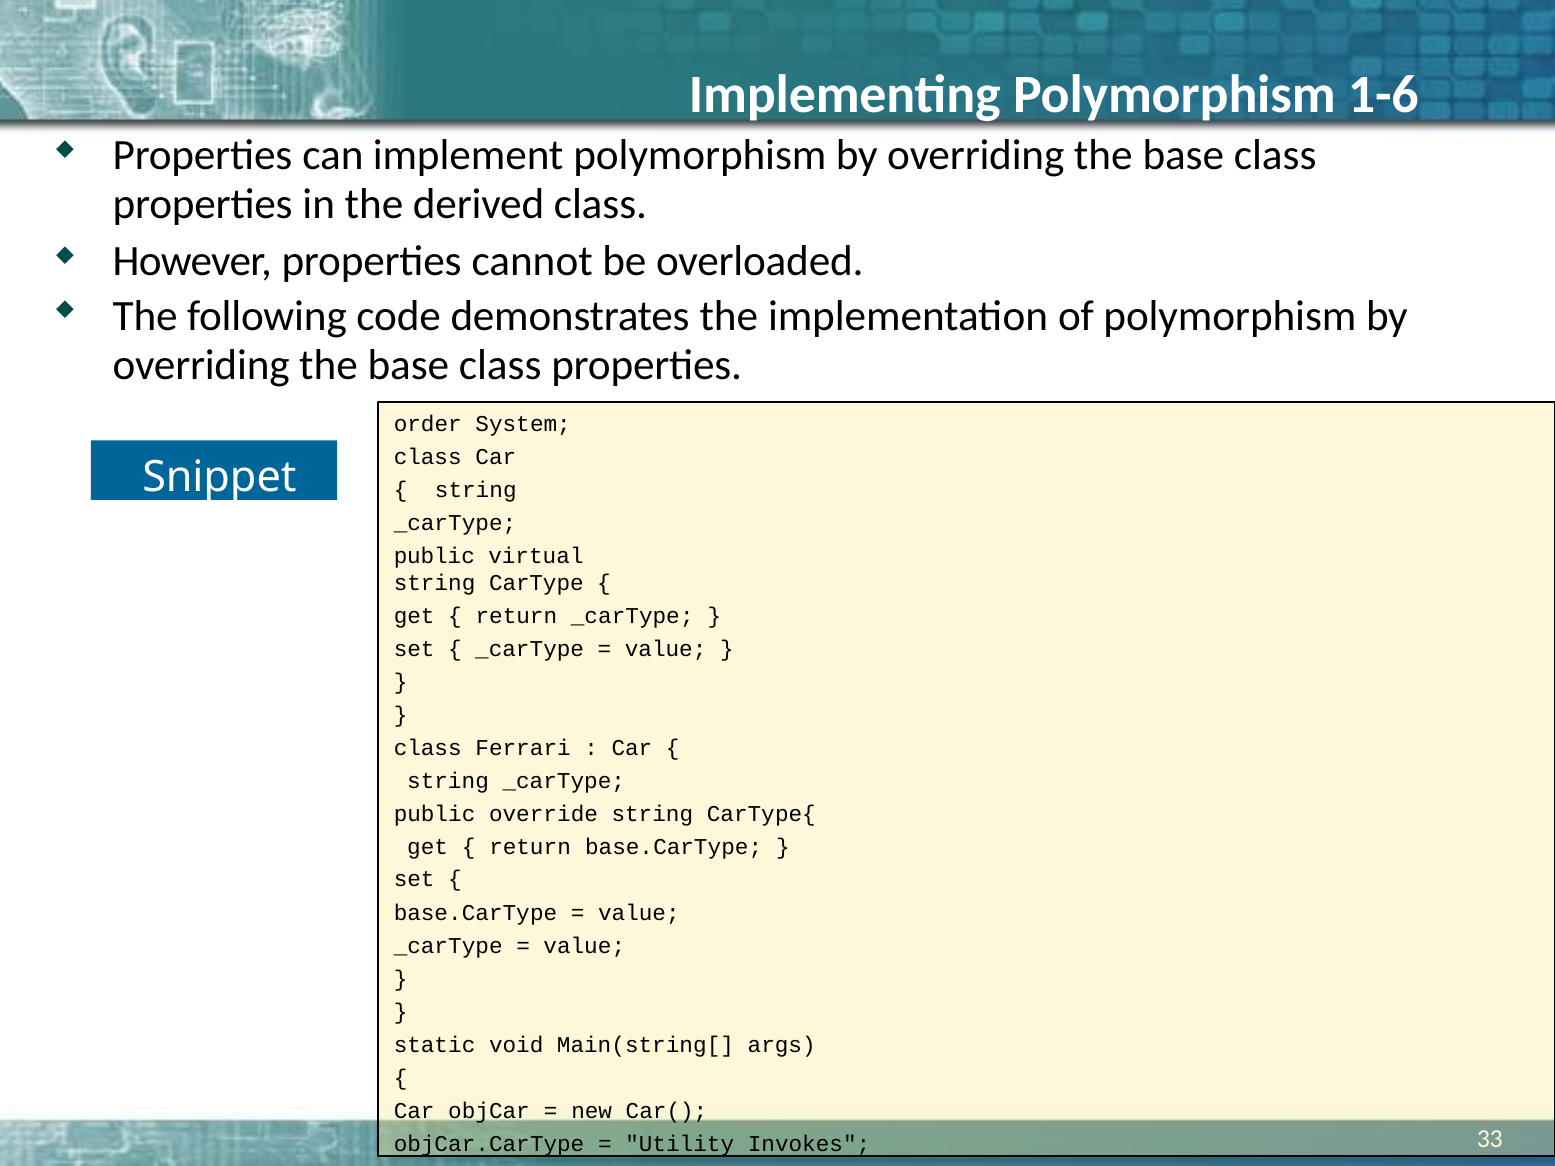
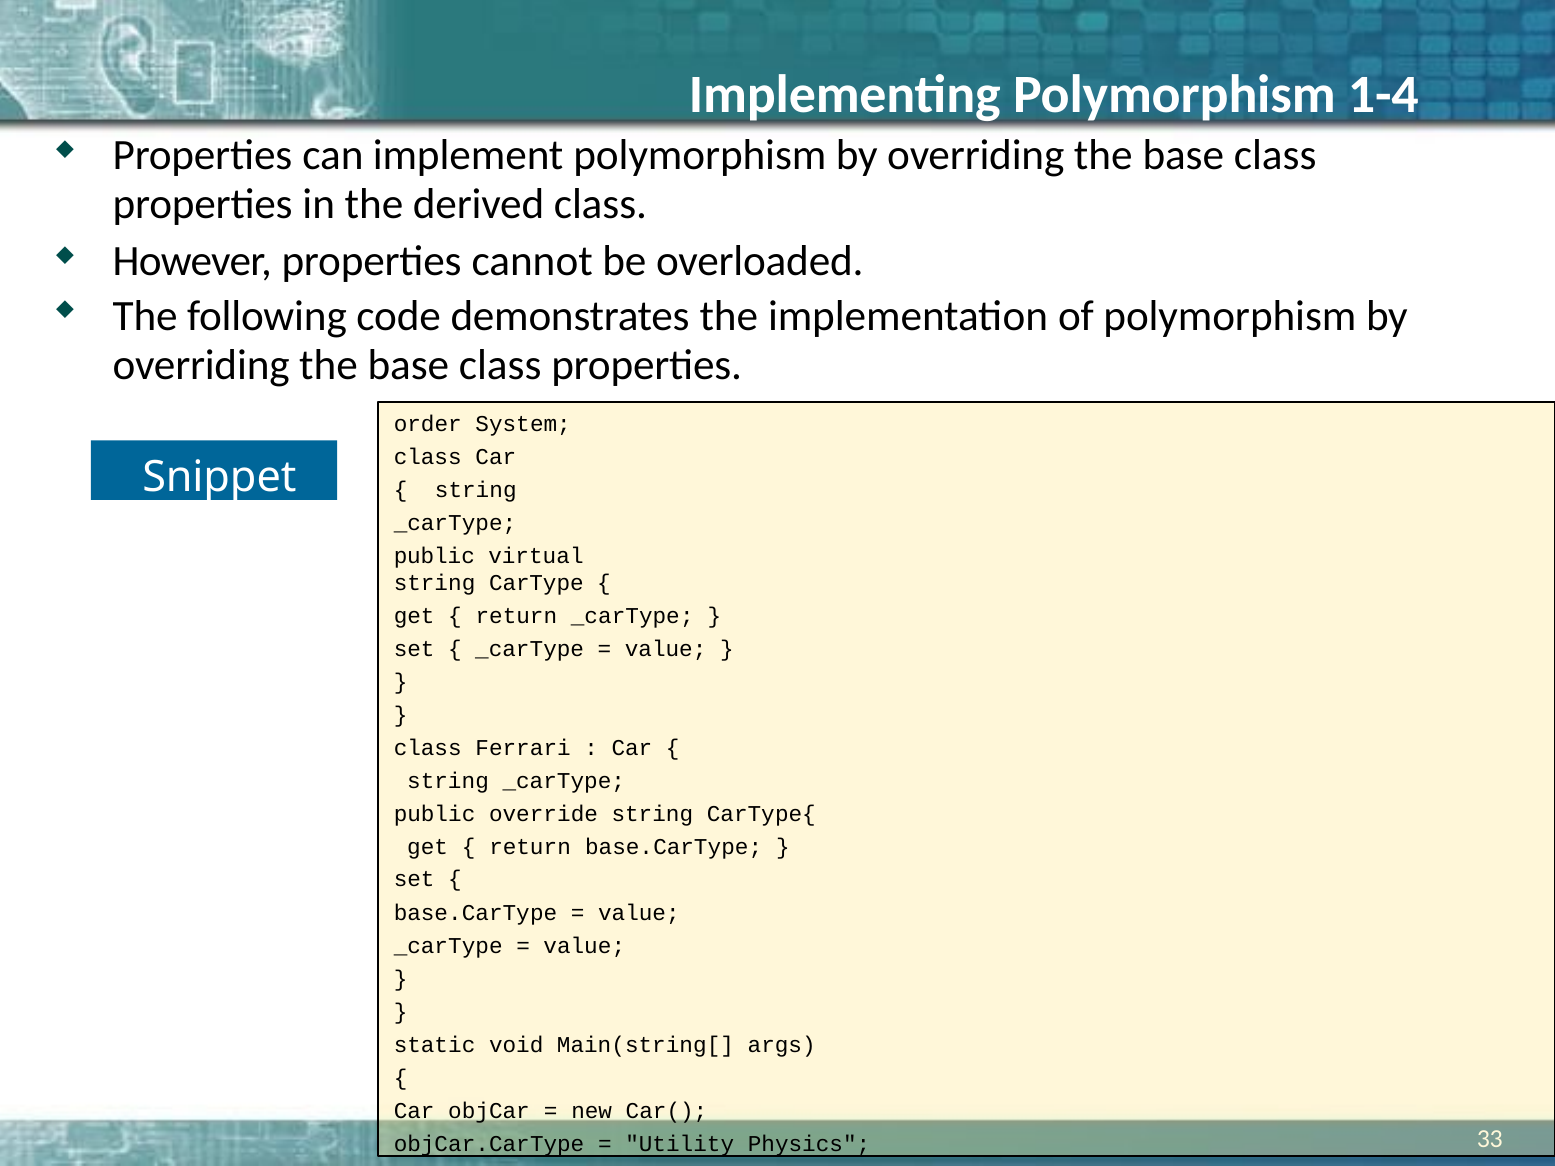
1-6: 1-6 -> 1-4 (1383, 95)
Invokes: Invokes -> Physics (809, 1144)
